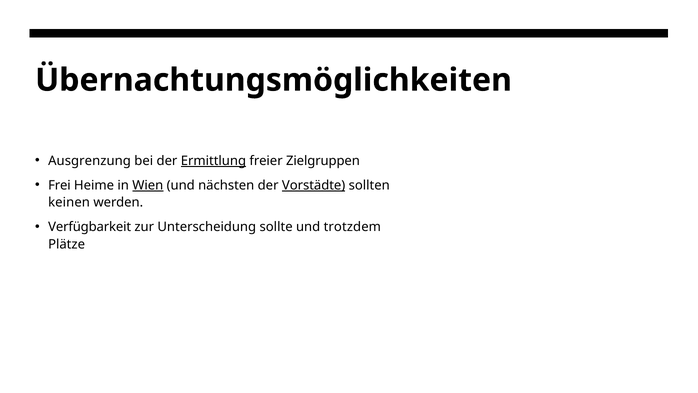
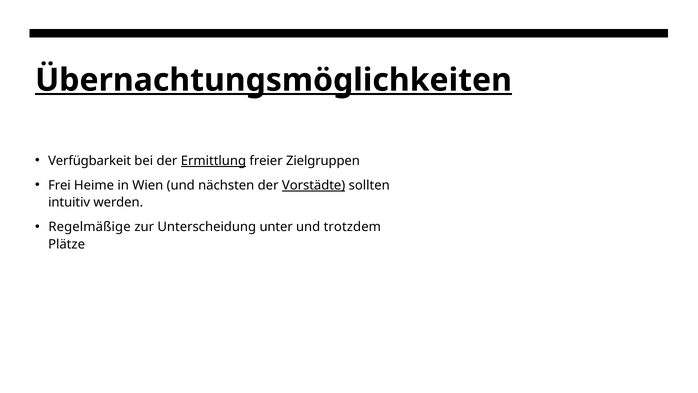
Übernachtungsmöglichkeiten underline: none -> present (273, 80)
Ausgrenzung: Ausgrenzung -> Verfügbarkeit (90, 161)
Wien underline: present -> none (148, 185)
keinen: keinen -> intuitiv (69, 202)
Verfügbarkeit: Verfügbarkeit -> Regelmäßige (90, 227)
sollte: sollte -> unter (276, 227)
